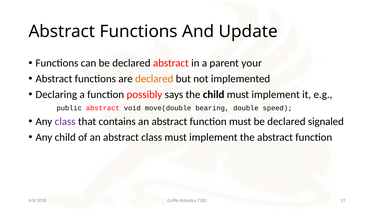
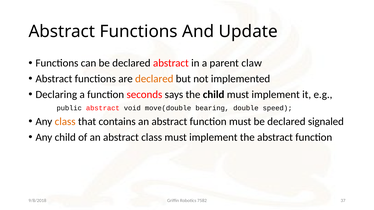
your: your -> claw (252, 63)
possibly: possibly -> seconds (144, 95)
class colour: purple -> orange (65, 122)
